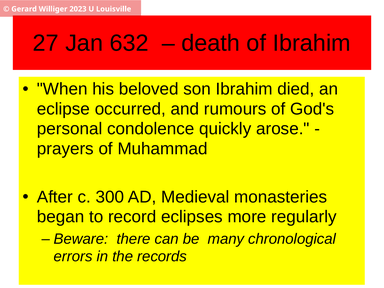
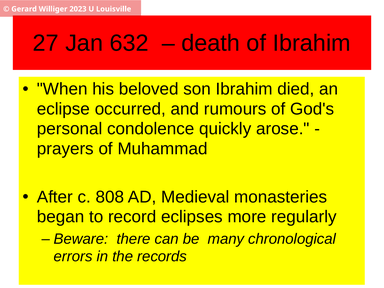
300: 300 -> 808 (110, 197)
